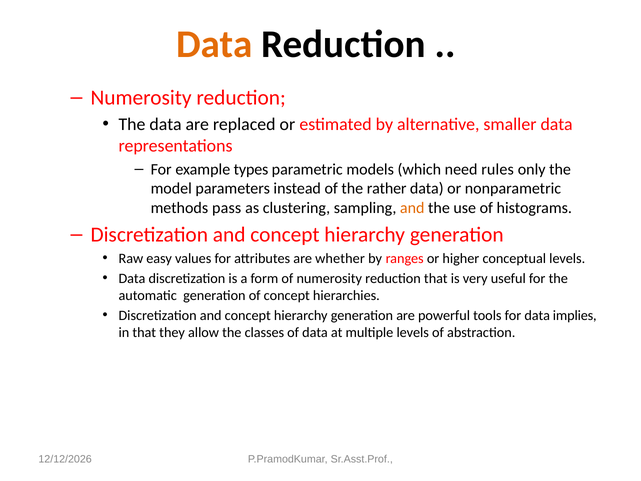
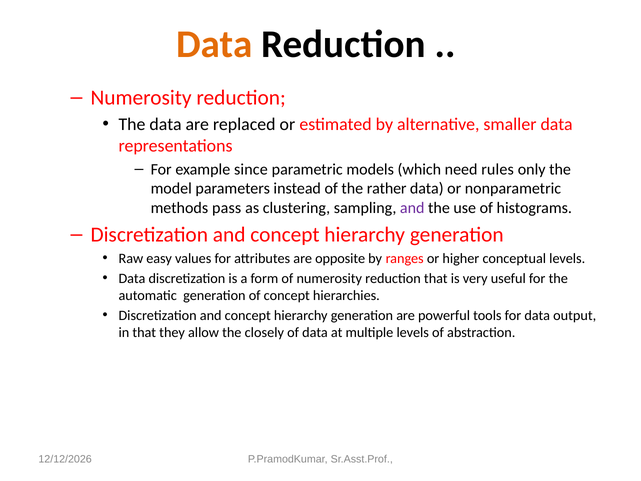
types: types -> since (251, 169)
and colour: orange -> purple (412, 208)
whether: whether -> opposite (340, 258)
implies: implies -> output (575, 315)
classes: classes -> closely (264, 333)
